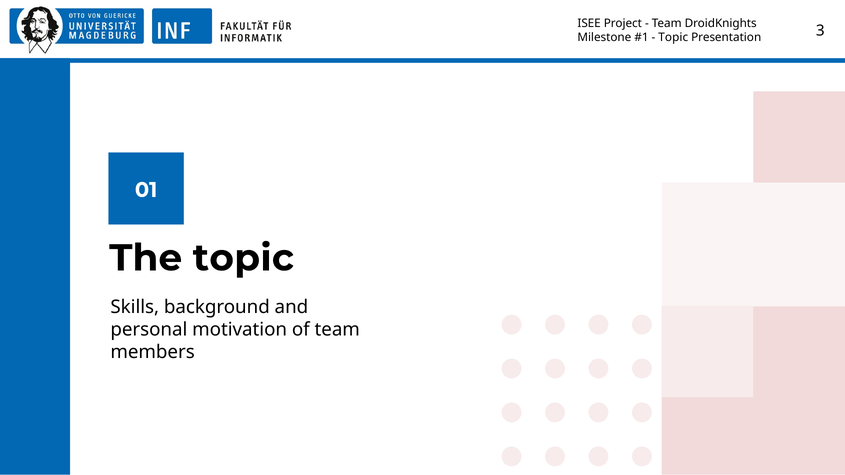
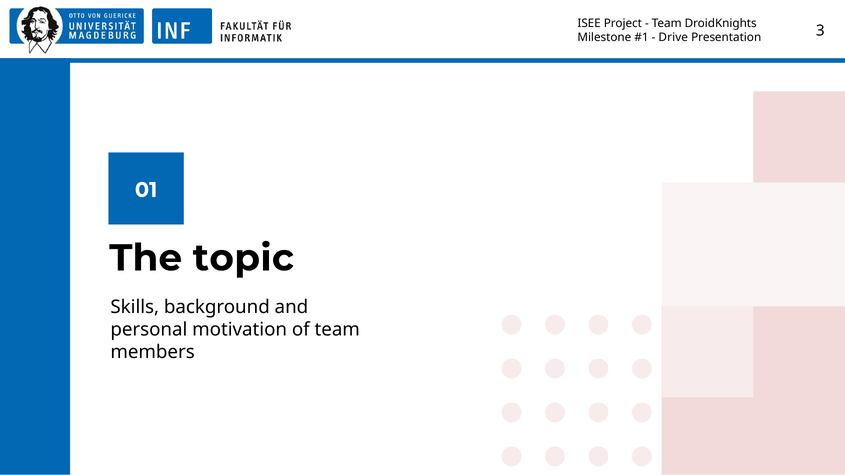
Topic: Topic -> Drive (673, 37)
